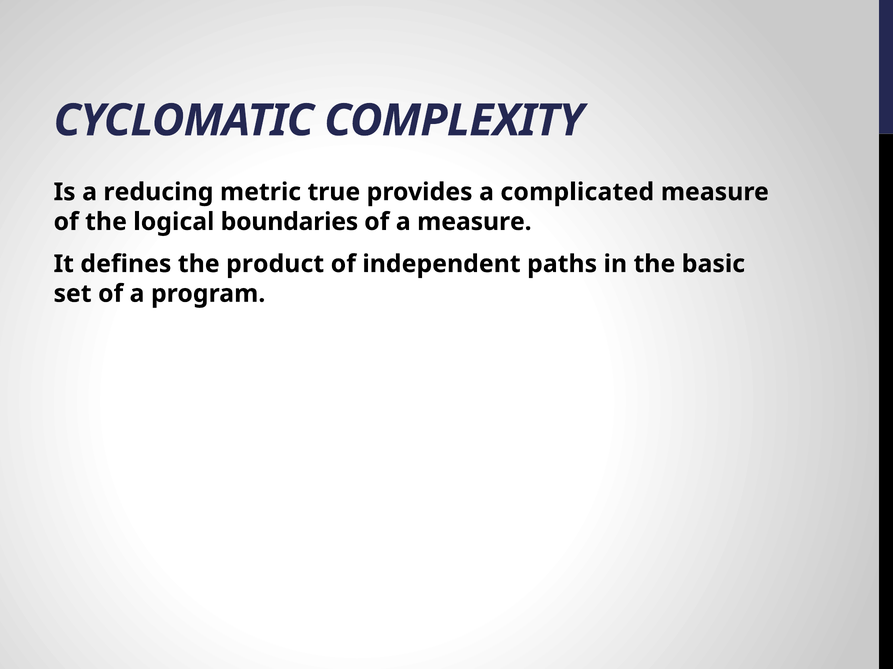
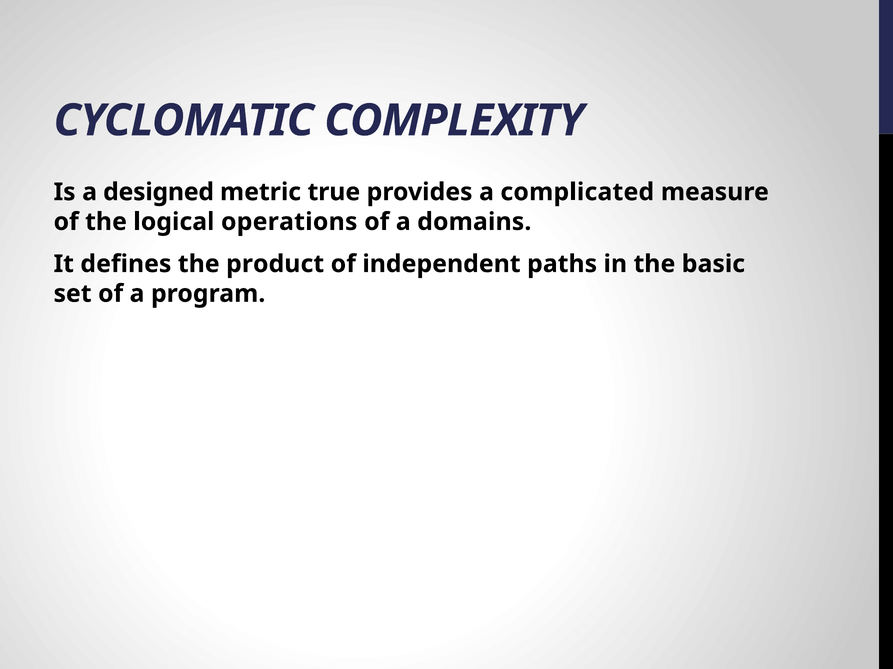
reducing: reducing -> designed (159, 192)
boundaries: boundaries -> operations (289, 222)
a measure: measure -> domains (474, 222)
